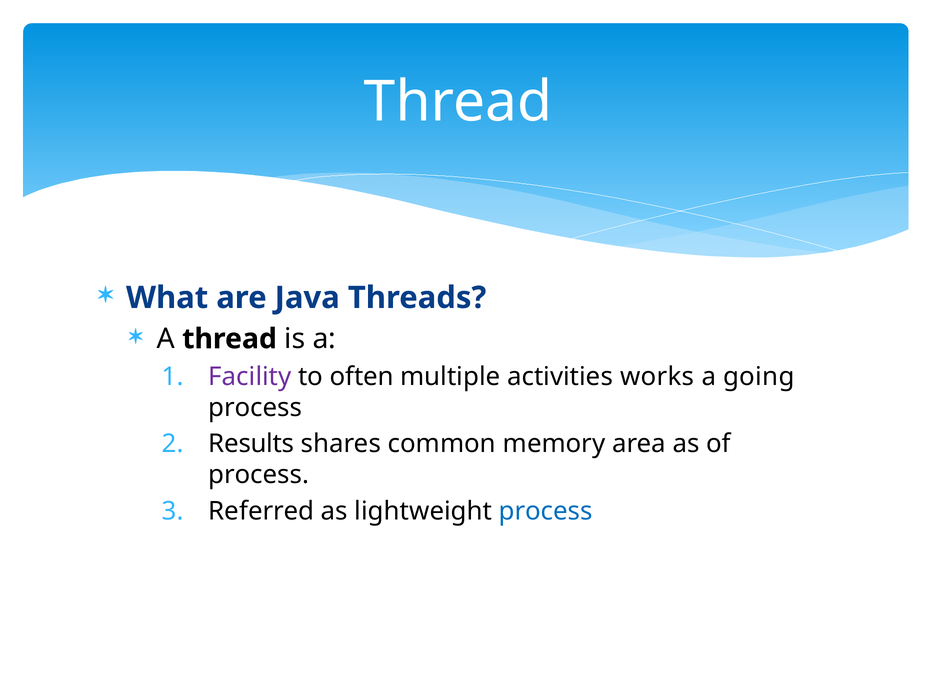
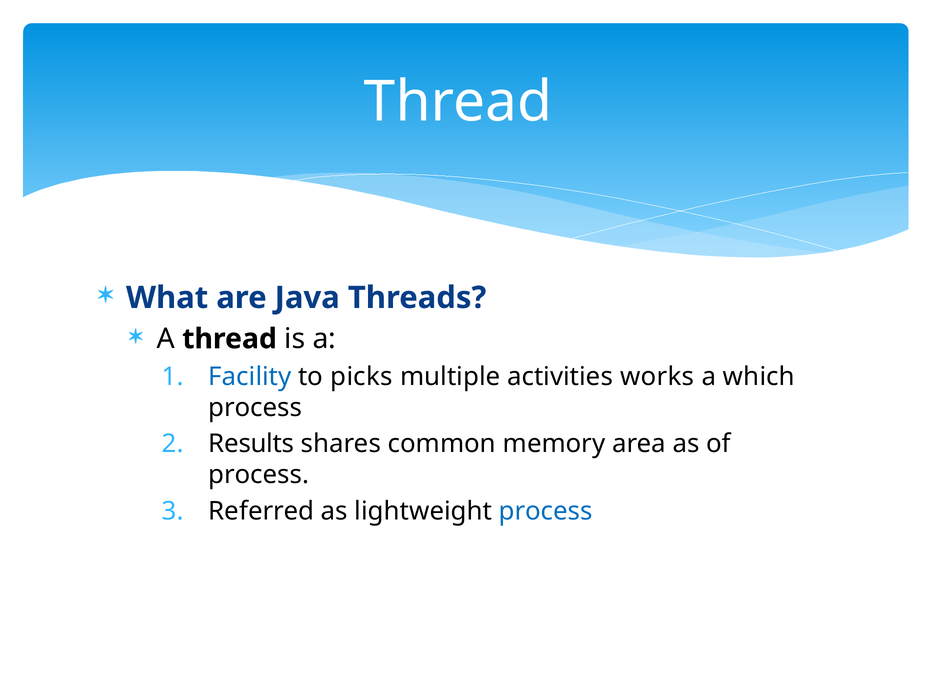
Facility colour: purple -> blue (250, 377)
often: often -> picks (362, 377)
going: going -> which (759, 377)
